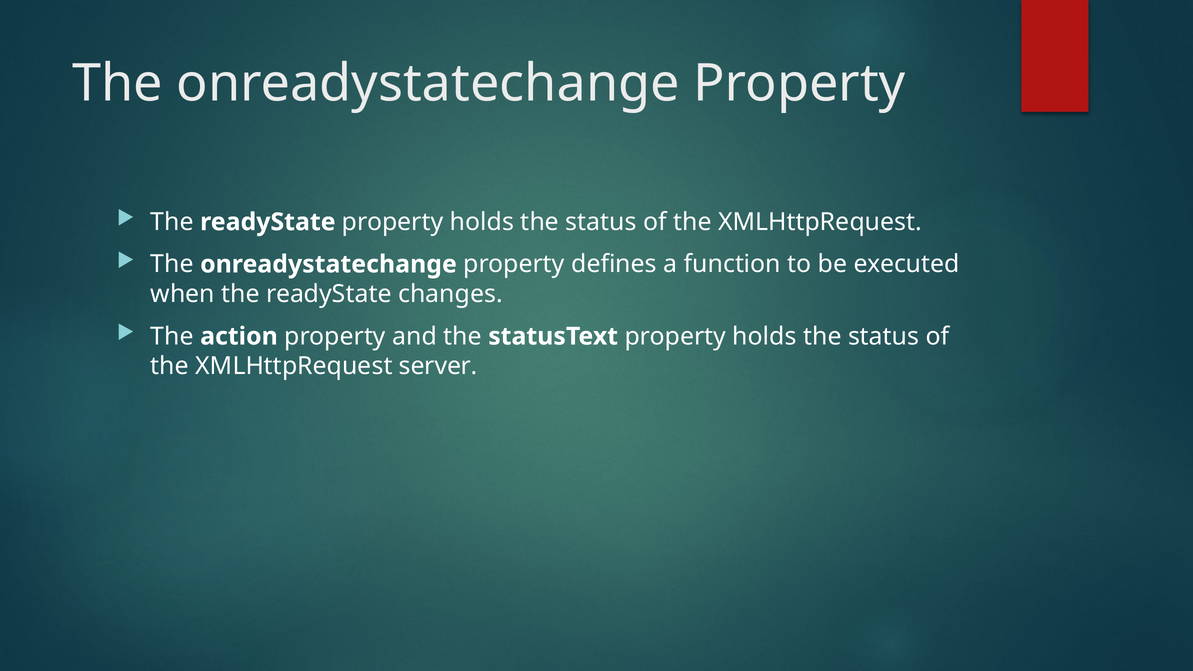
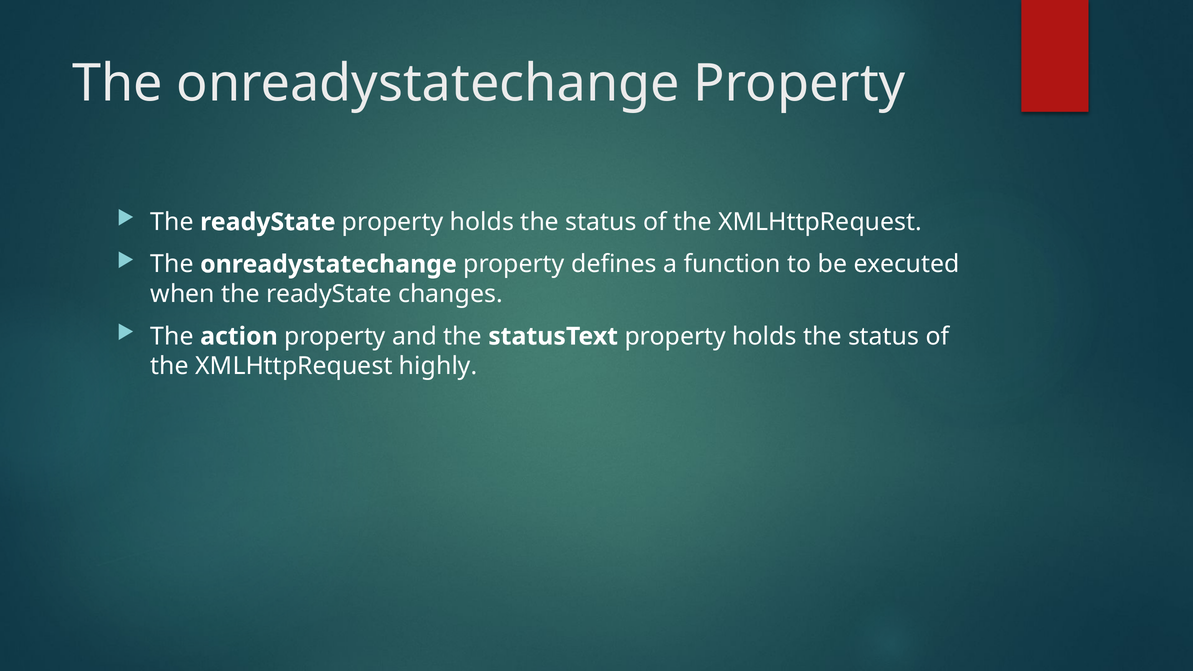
server: server -> highly (438, 366)
